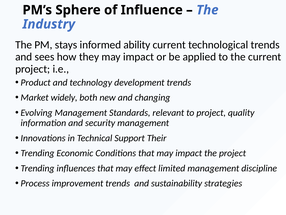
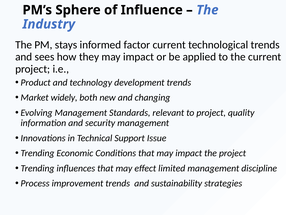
ability: ability -> factor (137, 45)
Their: Their -> Issue (157, 138)
